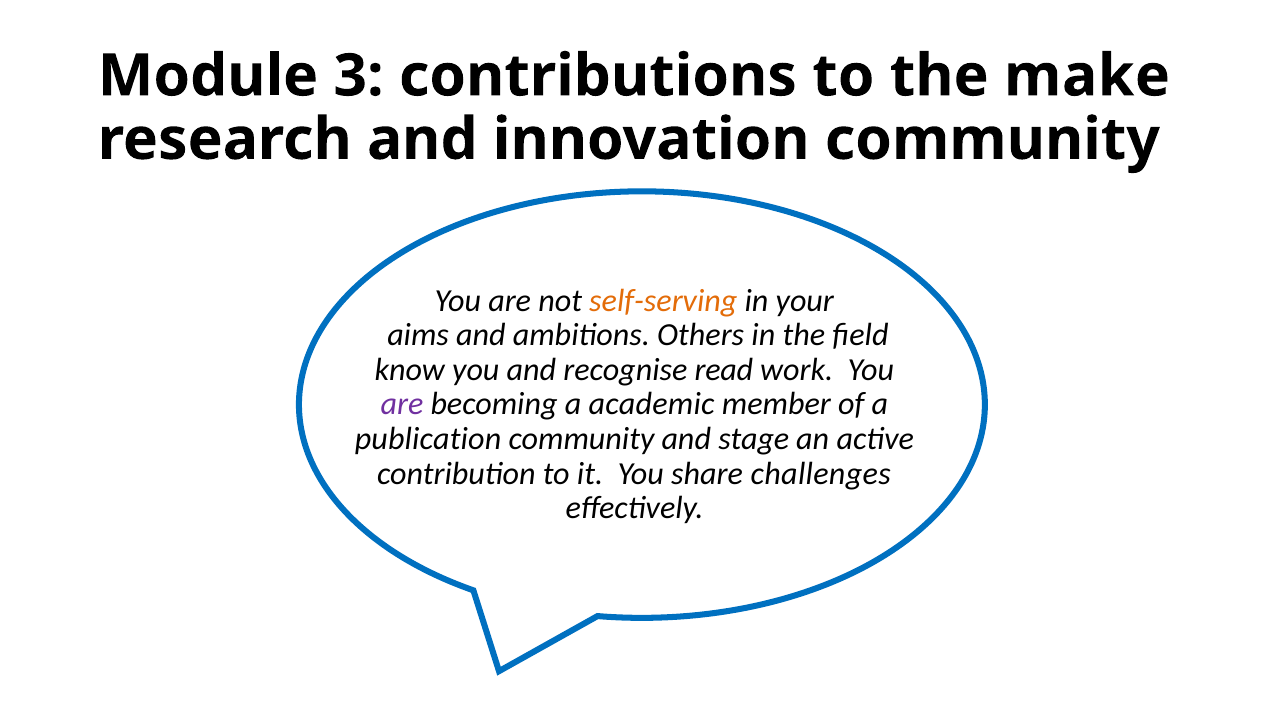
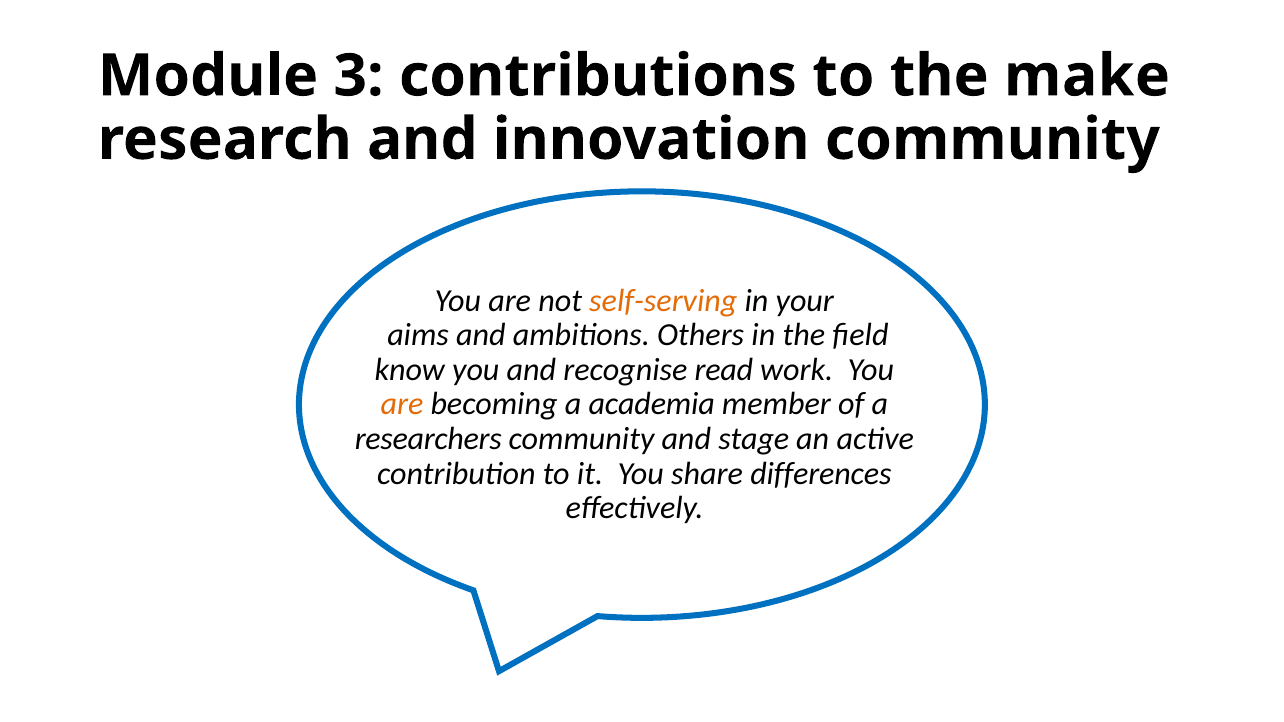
are colour: purple -> orange (402, 404)
academic: academic -> academia (652, 404)
publication: publication -> researchers (428, 439)
challenges: challenges -> differences (821, 474)
